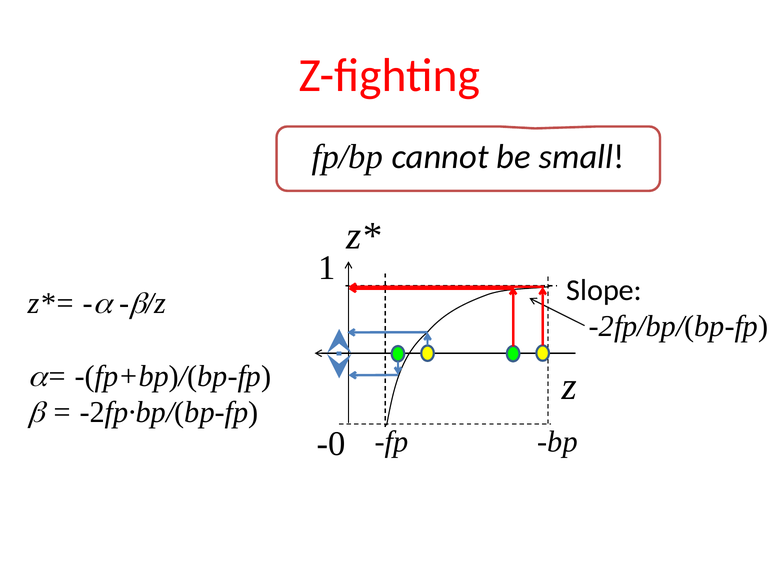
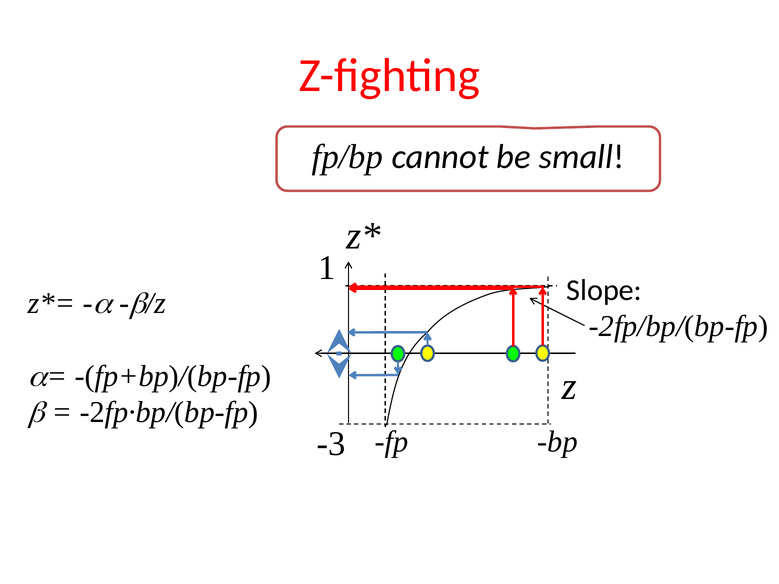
-0: -0 -> -3 (331, 444)
